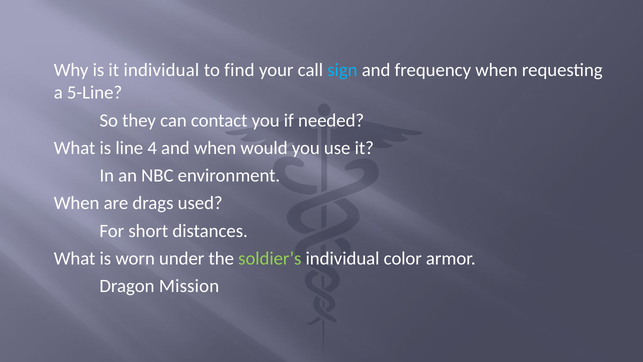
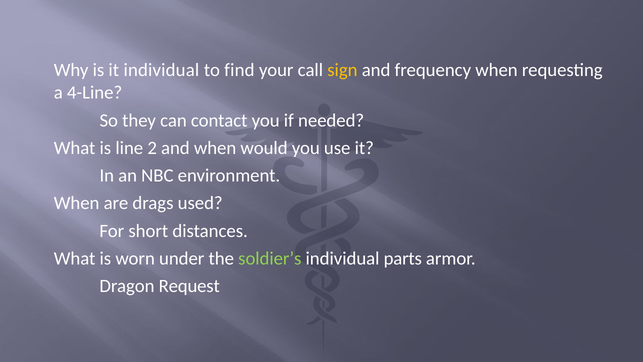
sign colour: light blue -> yellow (342, 70)
5-Line: 5-Line -> 4-Line (95, 92)
4: 4 -> 2 (152, 148)
color: color -> parts (403, 258)
Mission: Mission -> Request (189, 286)
